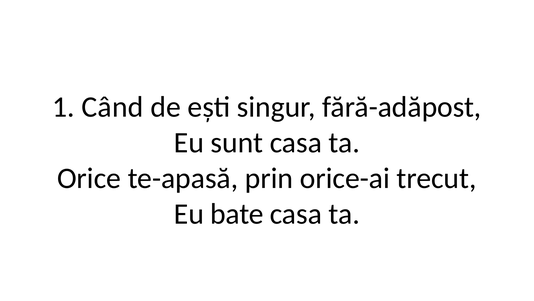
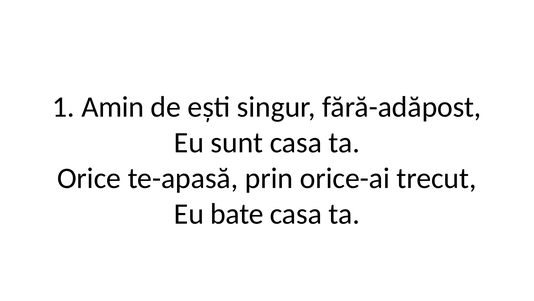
Când: Când -> Amin (113, 107)
